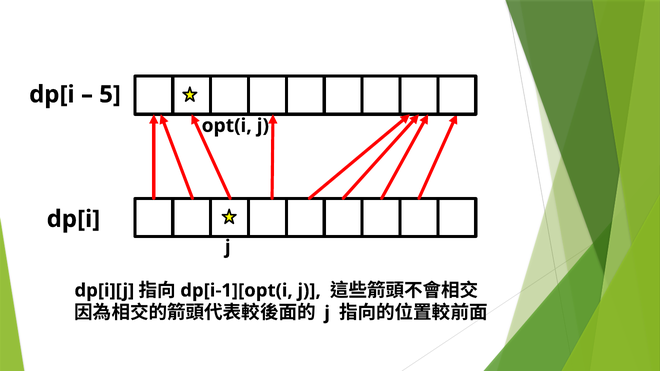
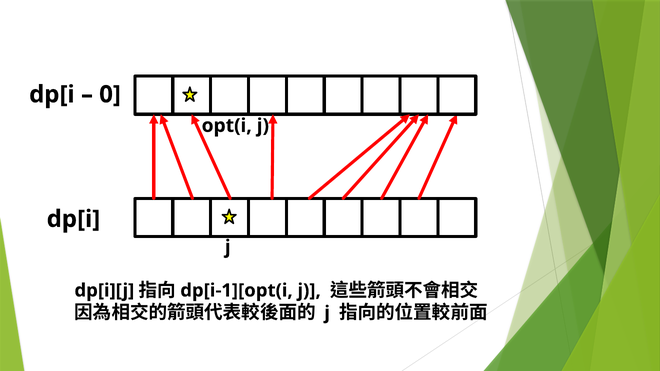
5: 5 -> 0 (110, 95)
